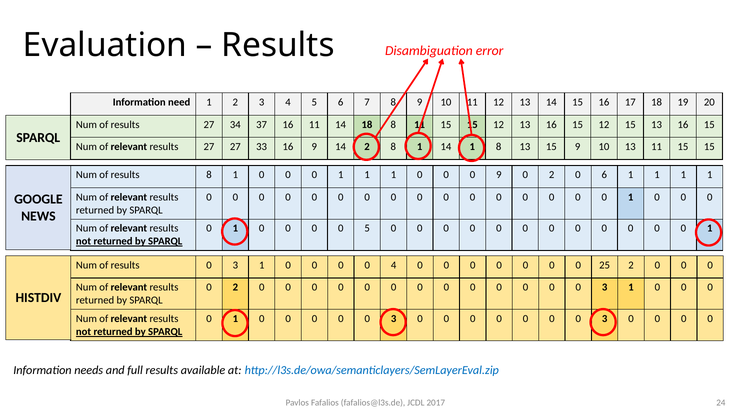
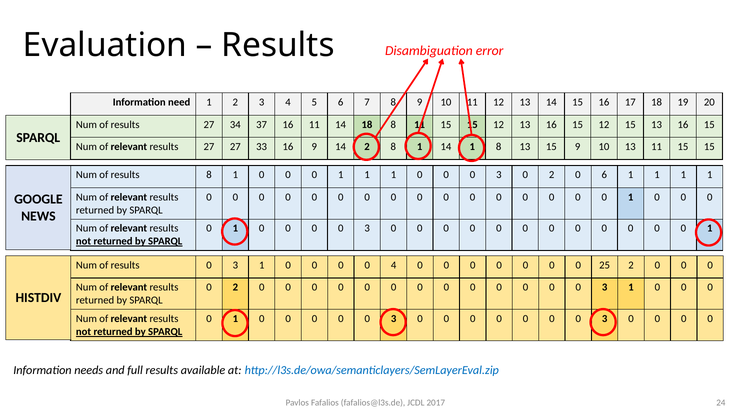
9: 9 -> 3 (499, 175)
5: 5 -> 3 (367, 229)
